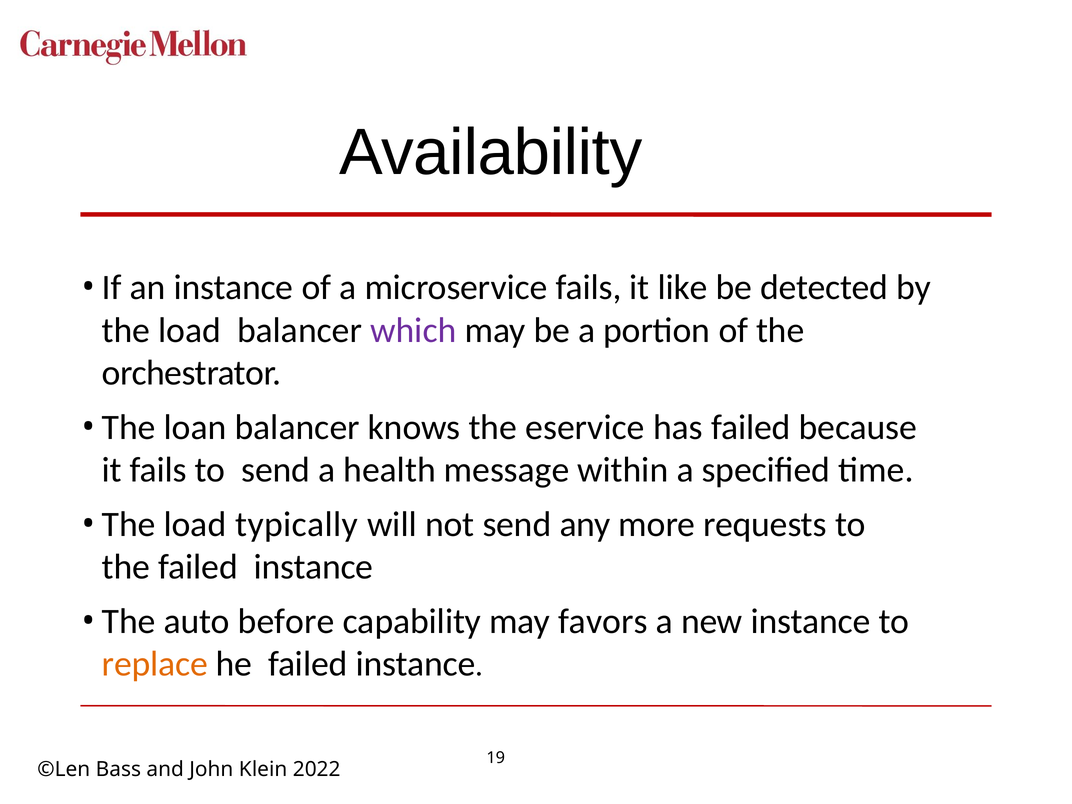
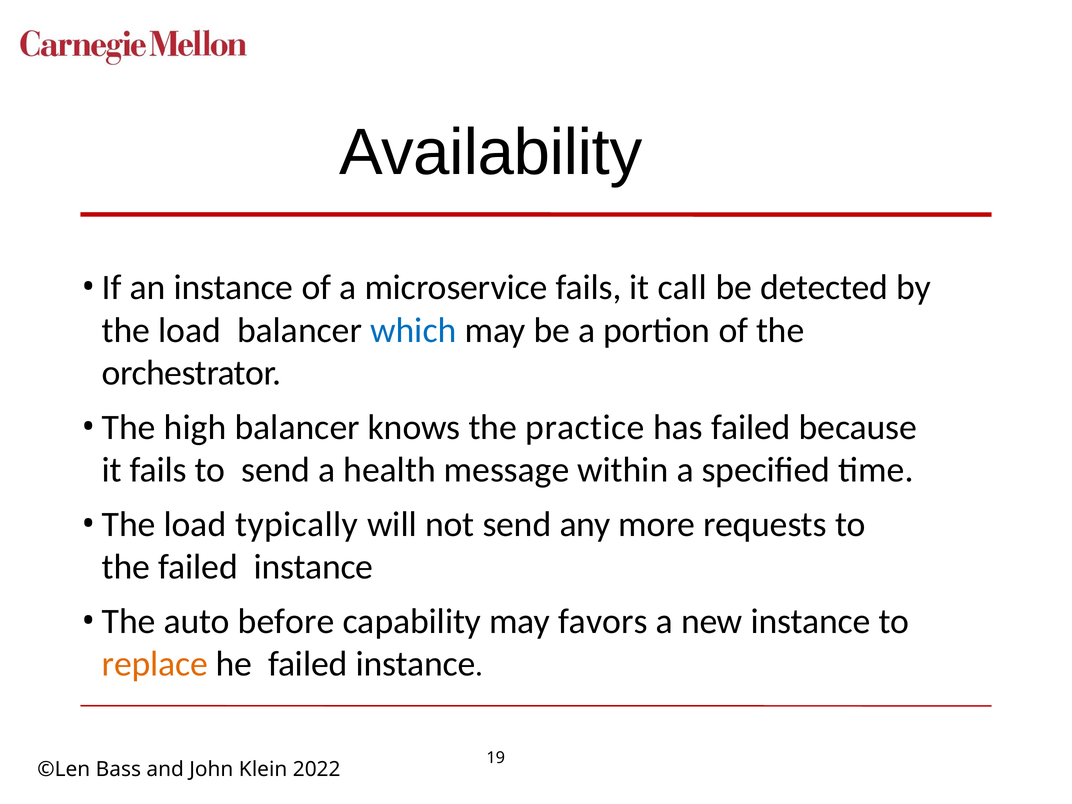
like: like -> call (682, 287)
which colour: purple -> blue (413, 330)
loan: loan -> high (195, 427)
eservice: eservice -> practice (585, 427)
